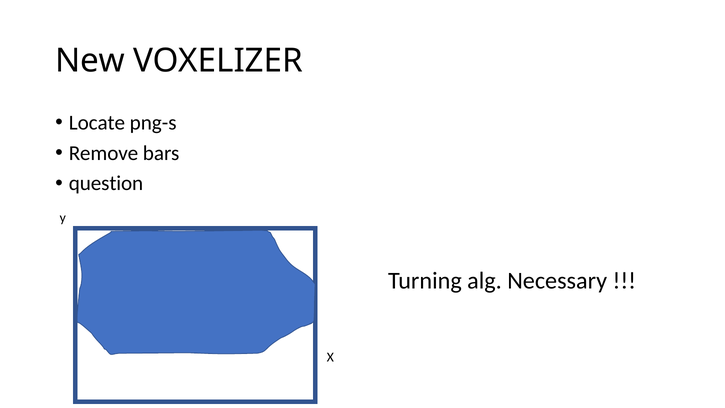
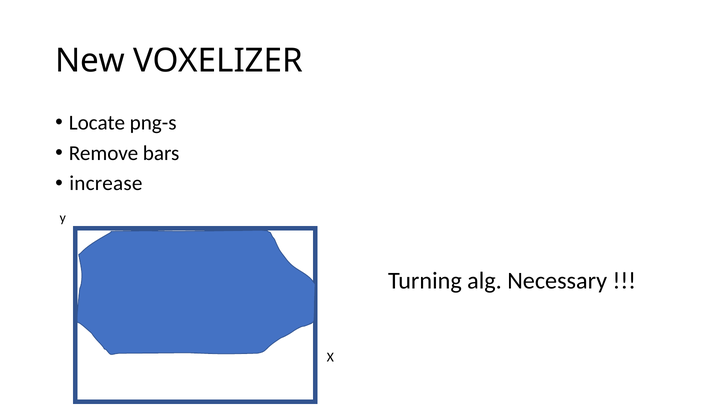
question: question -> increase (106, 183)
